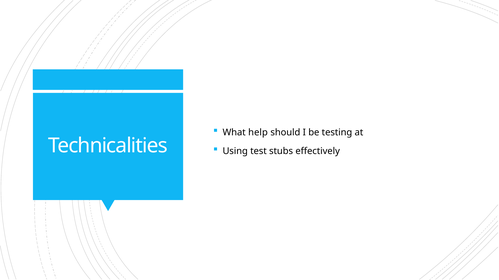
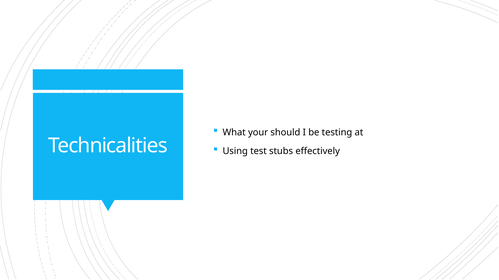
help: help -> your (258, 133)
